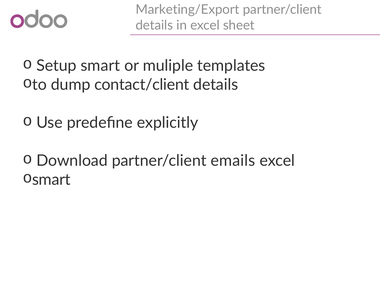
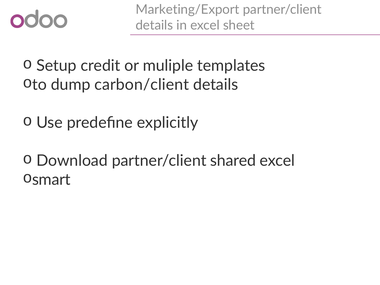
Setup smart: smart -> credit (100, 66)
contact/client: contact/client -> carbon/client (142, 85)
emails: emails -> shared (233, 161)
